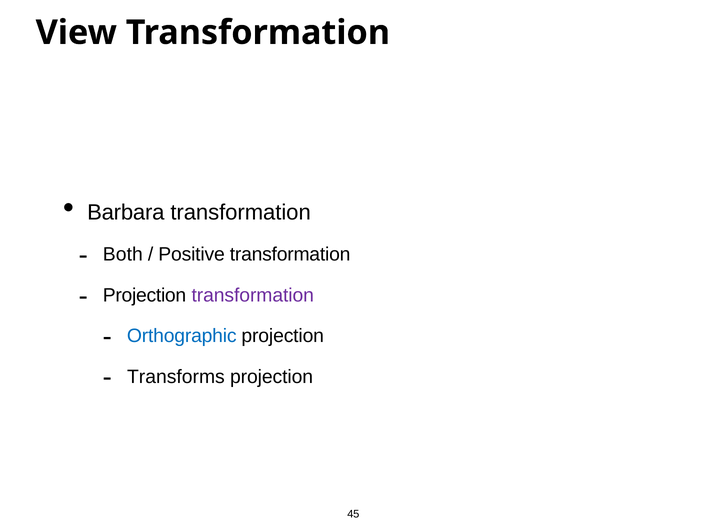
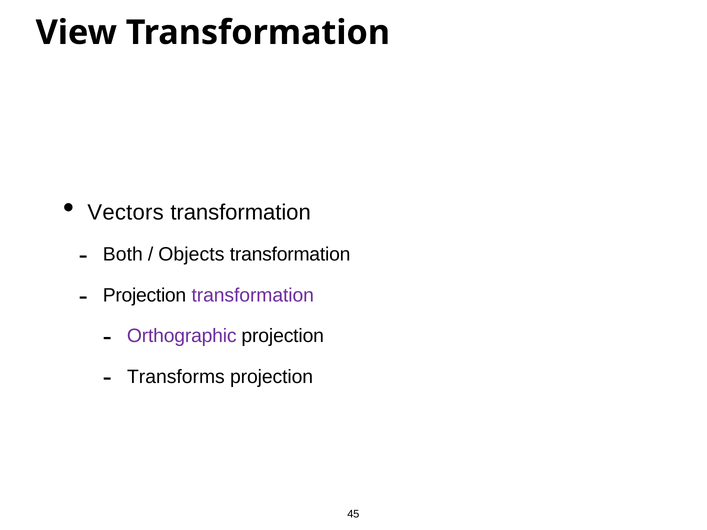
Barbara: Barbara -> Vectors (126, 213)
Positive: Positive -> Objects (191, 255)
Orthographic colour: blue -> purple (182, 336)
